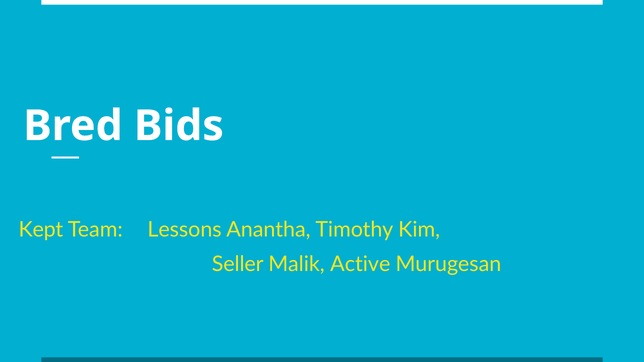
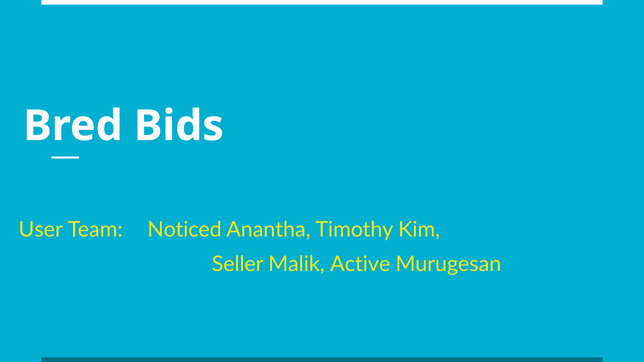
Kept: Kept -> User (41, 230)
Lessons: Lessons -> Noticed (185, 230)
